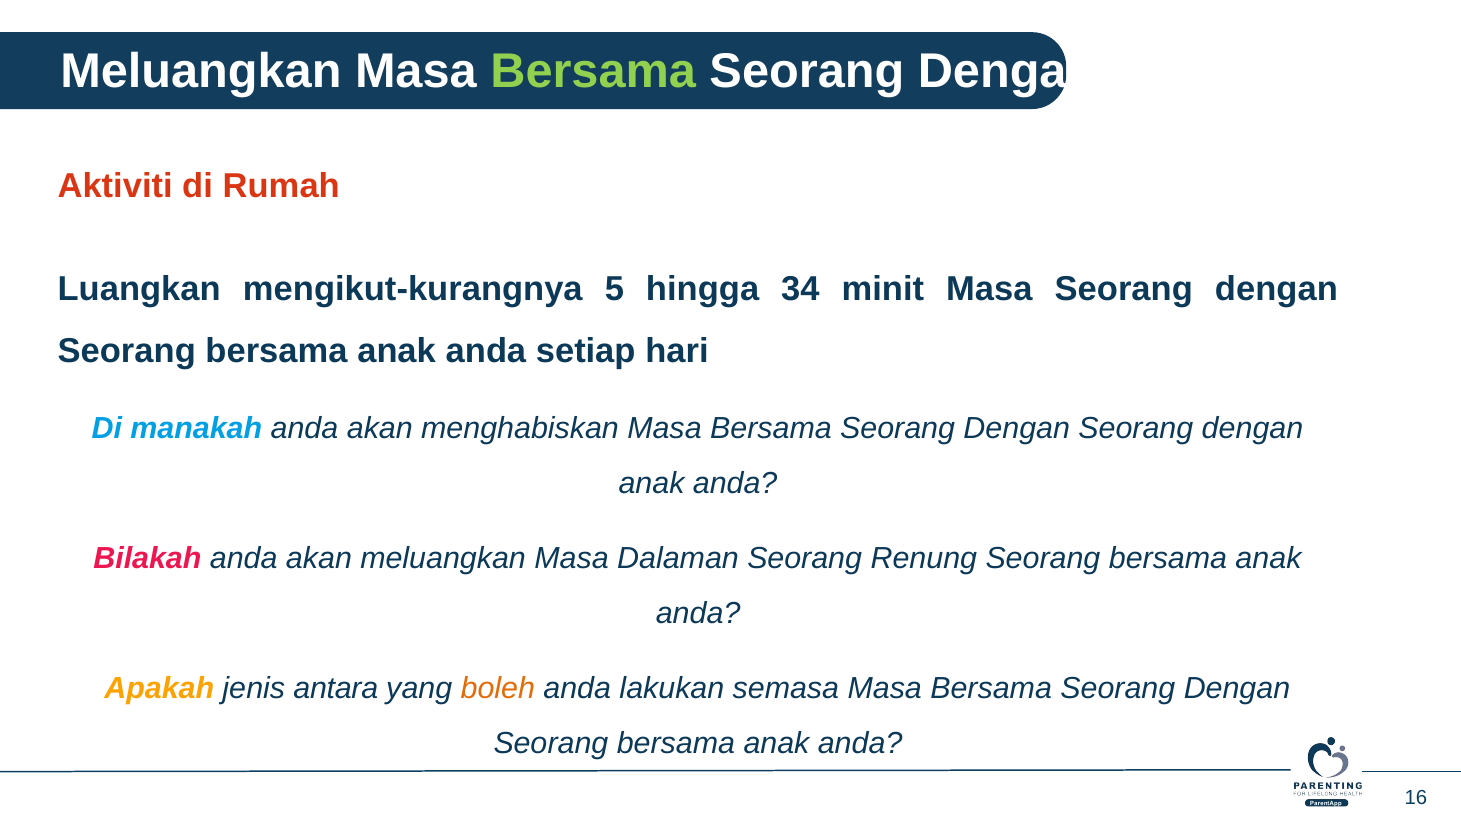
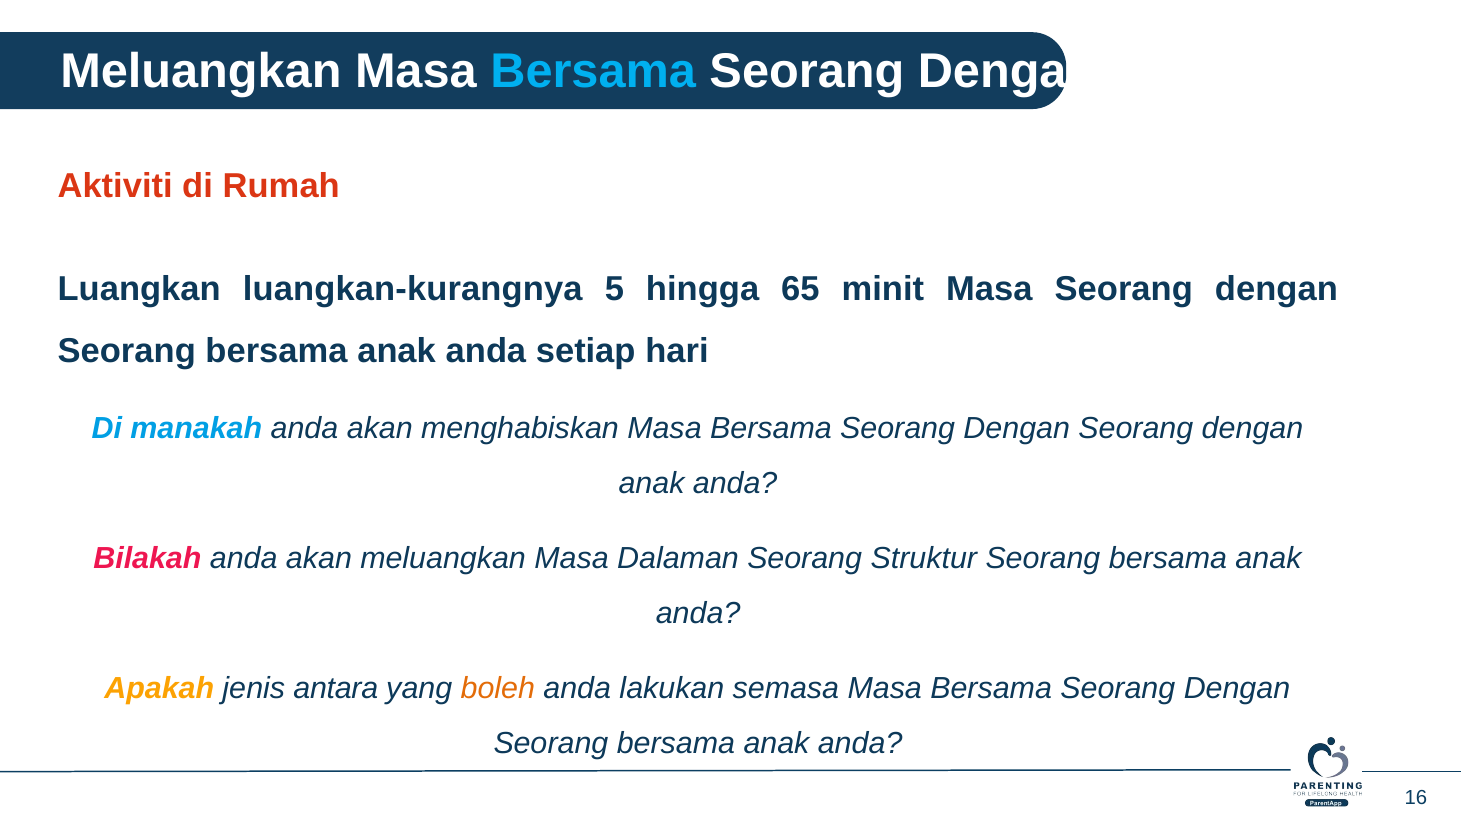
Bersama colour: light green -> light blue (593, 71)
mengikut-kurangnya: mengikut-kurangnya -> luangkan-kurangnya (413, 289)
34: 34 -> 65 (800, 289)
Renung: Renung -> Struktur (924, 558)
